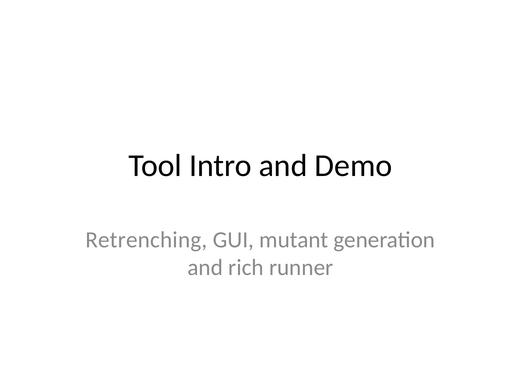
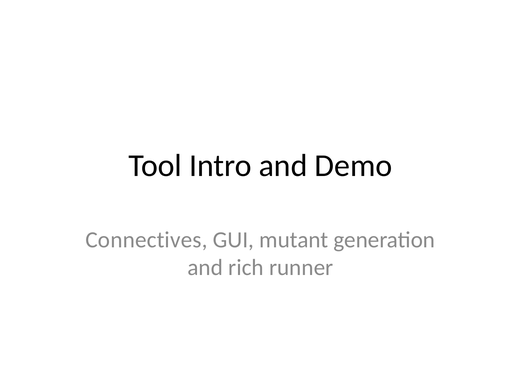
Retrenching: Retrenching -> Connectives (146, 240)
